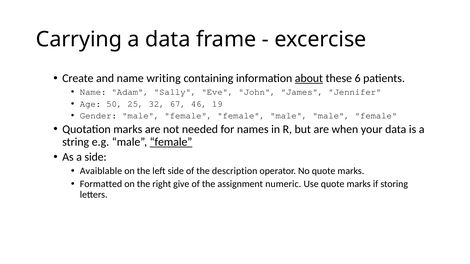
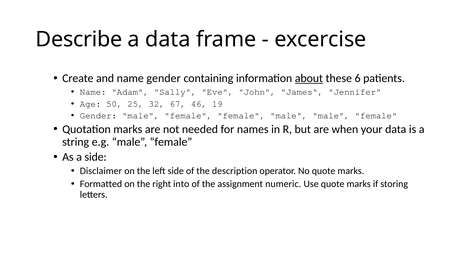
Carrying: Carrying -> Describe (79, 39)
name writing: writing -> gender (164, 78)
female underline: present -> none (171, 142)
Avaiblable: Avaiblable -> Disclaimer (101, 171)
give: give -> into (181, 184)
